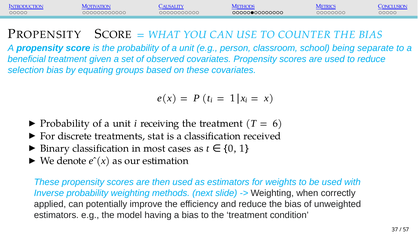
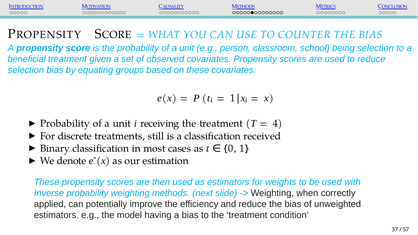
being separate: separate -> selection (376, 48)
6: 6 -> 4 (278, 124)
stat: stat -> still (156, 136)
